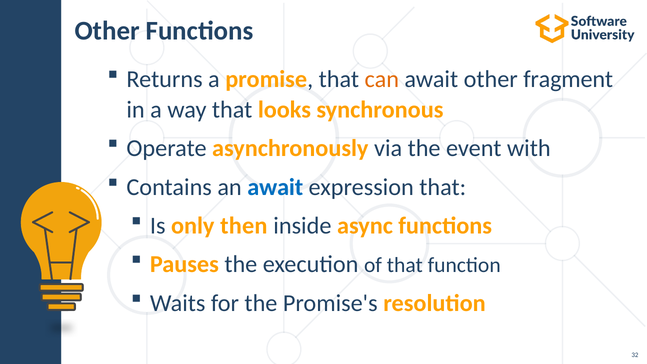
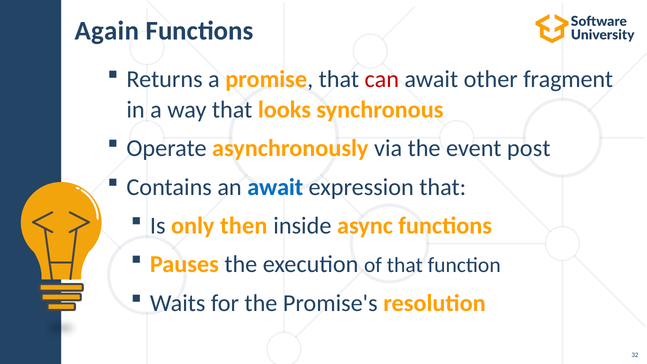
Other: Other -> Again (107, 31)
can colour: orange -> red (382, 79)
with: with -> post (529, 148)
